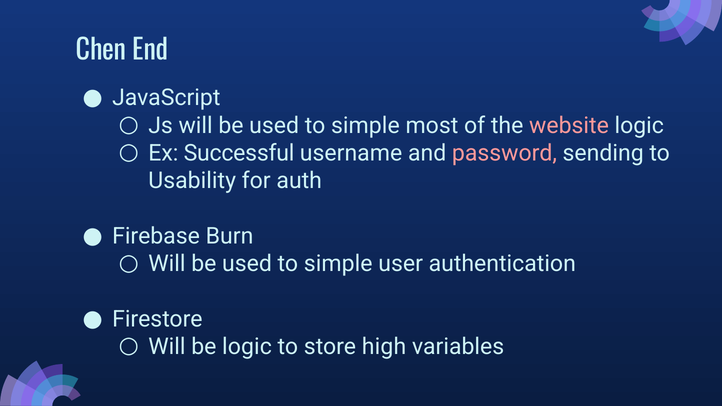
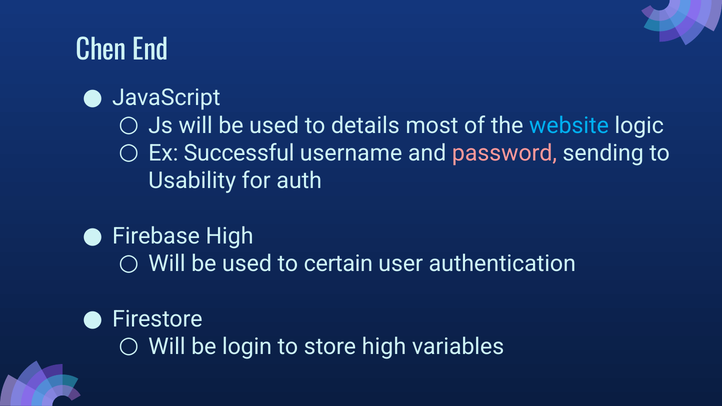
simple: simple -> details (365, 126)
website colour: pink -> light blue (569, 126)
Firebase Burn: Burn -> High (230, 236)
simple: simple -> certain (338, 264)
be logic: logic -> login (247, 347)
